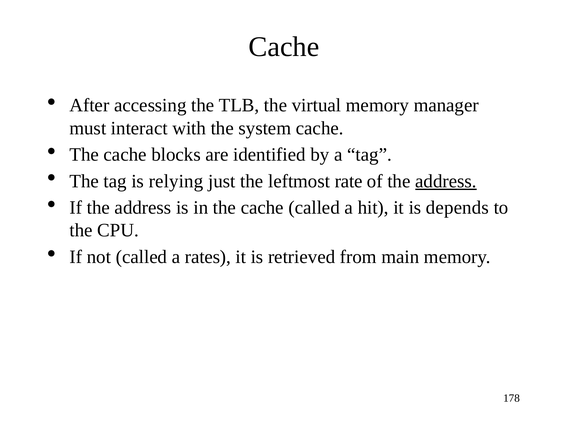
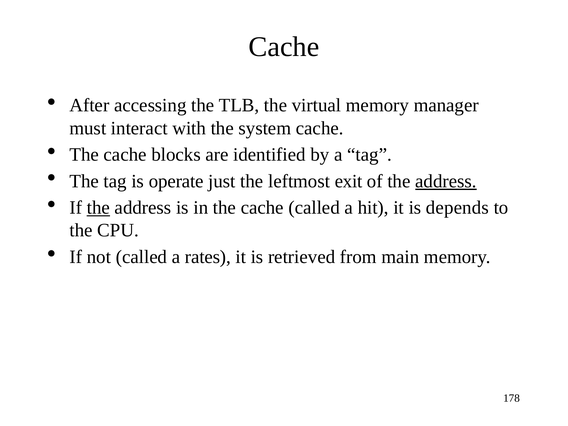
relying: relying -> operate (176, 181)
rate: rate -> exit (349, 181)
the underline: none -> present (98, 208)
